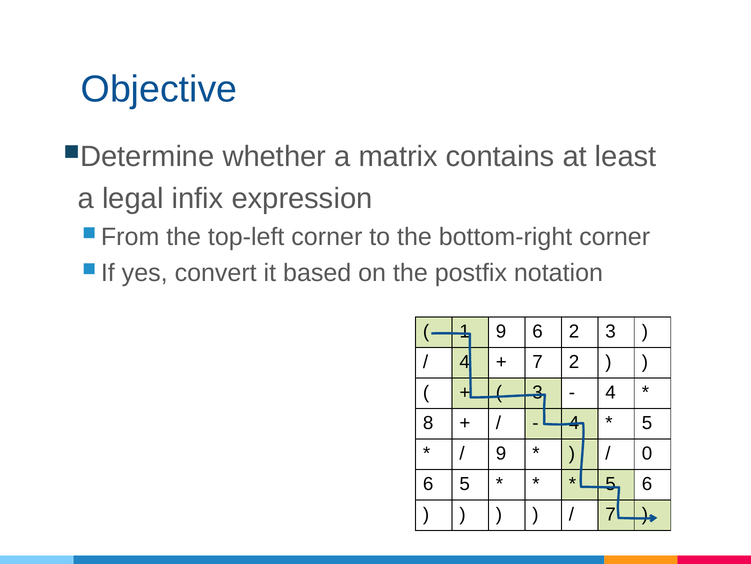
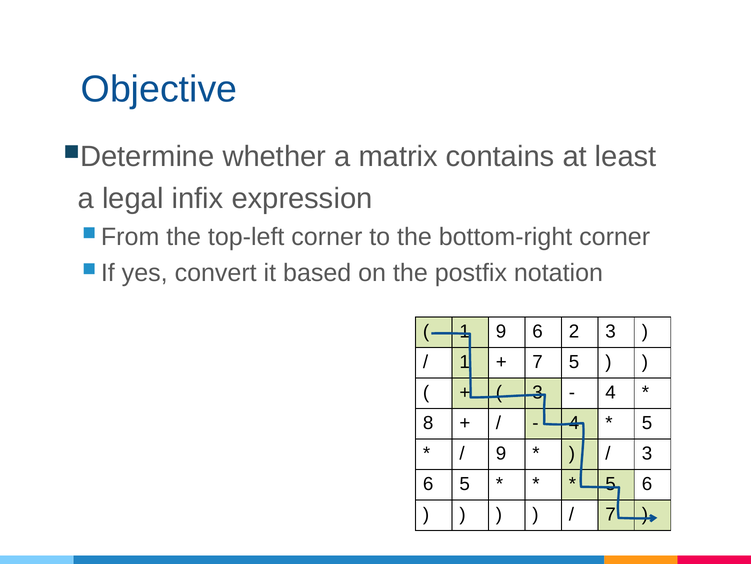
4: 4 -> 1 (465, 362)
7 2: 2 -> 5 (574, 362)
0: 0 -> 3 (647, 453)
